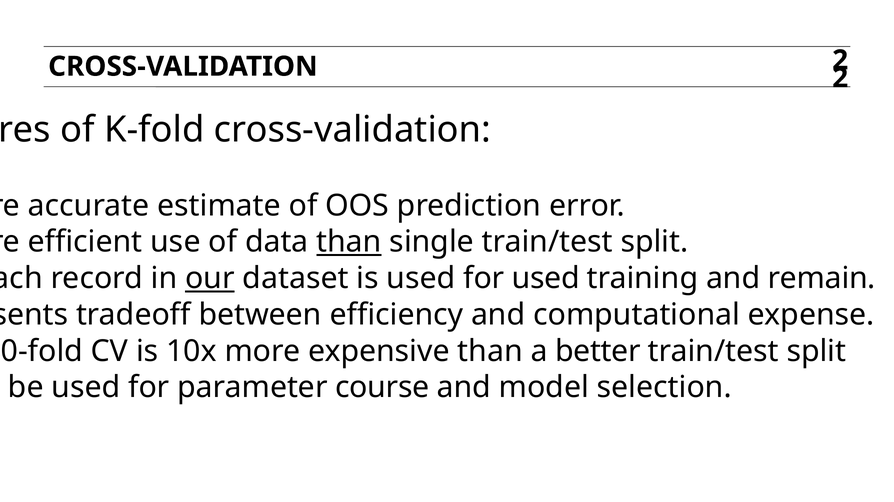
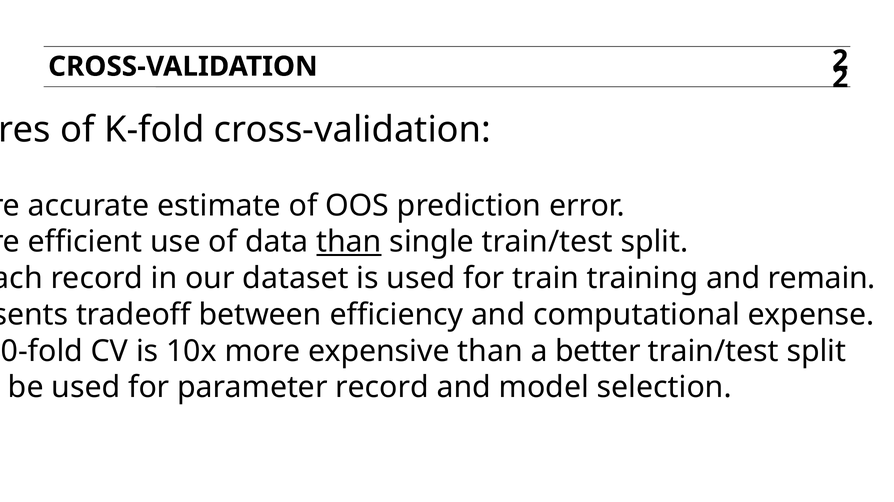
our underline: present -> none (210, 278)
for used: used -> train (546, 278)
parameter course: course -> record (382, 387)
